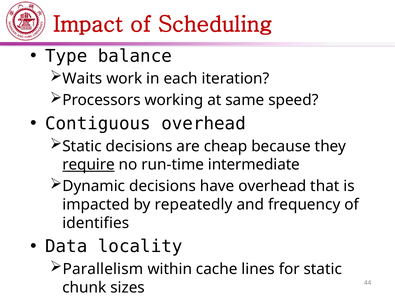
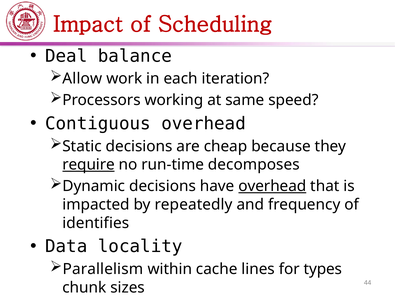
Type: Type -> Deal (66, 56)
Waits: Waits -> Allow (82, 79)
intermediate: intermediate -> decomposes (254, 165)
overhead underline: none -> present (272, 186)
for static: static -> types (323, 269)
